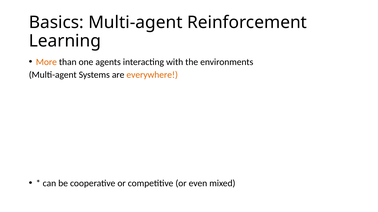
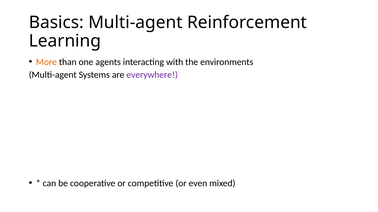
everywhere colour: orange -> purple (152, 75)
